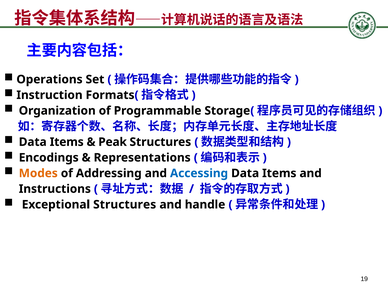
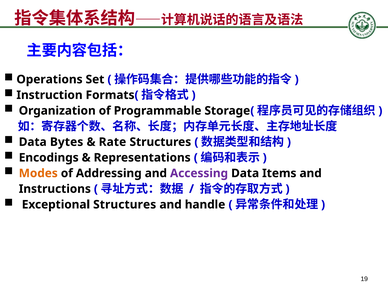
Items: Items -> Bytes (67, 142)
Peak: Peak -> Rate (112, 142)
Accessing colour: blue -> purple (199, 173)
